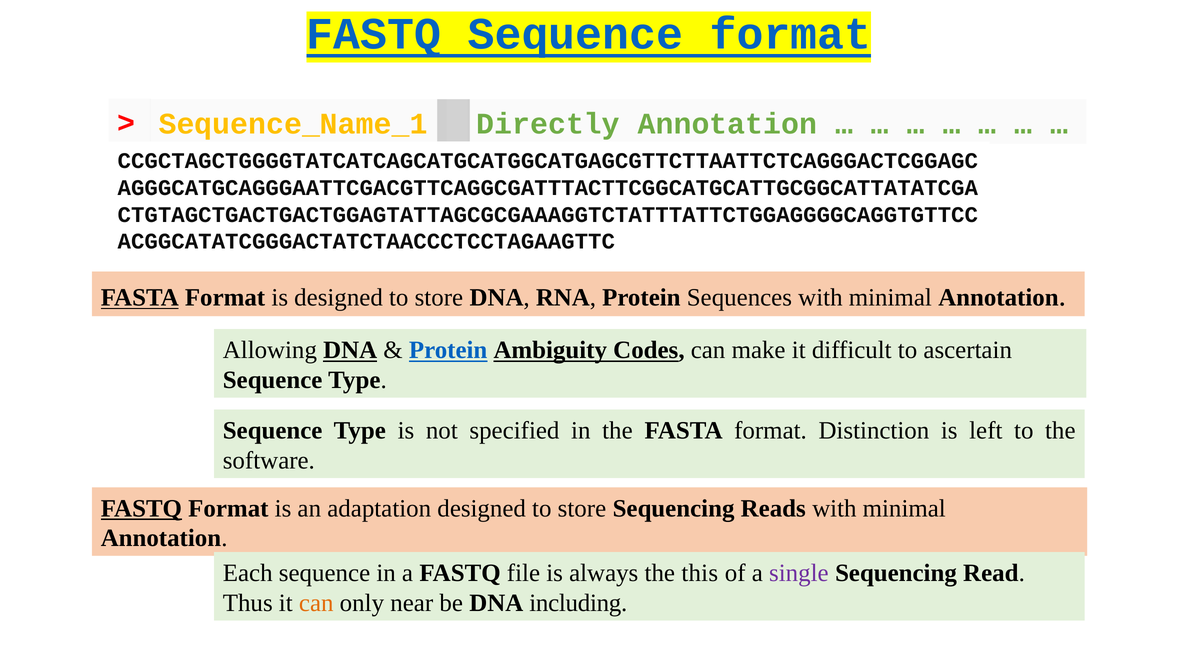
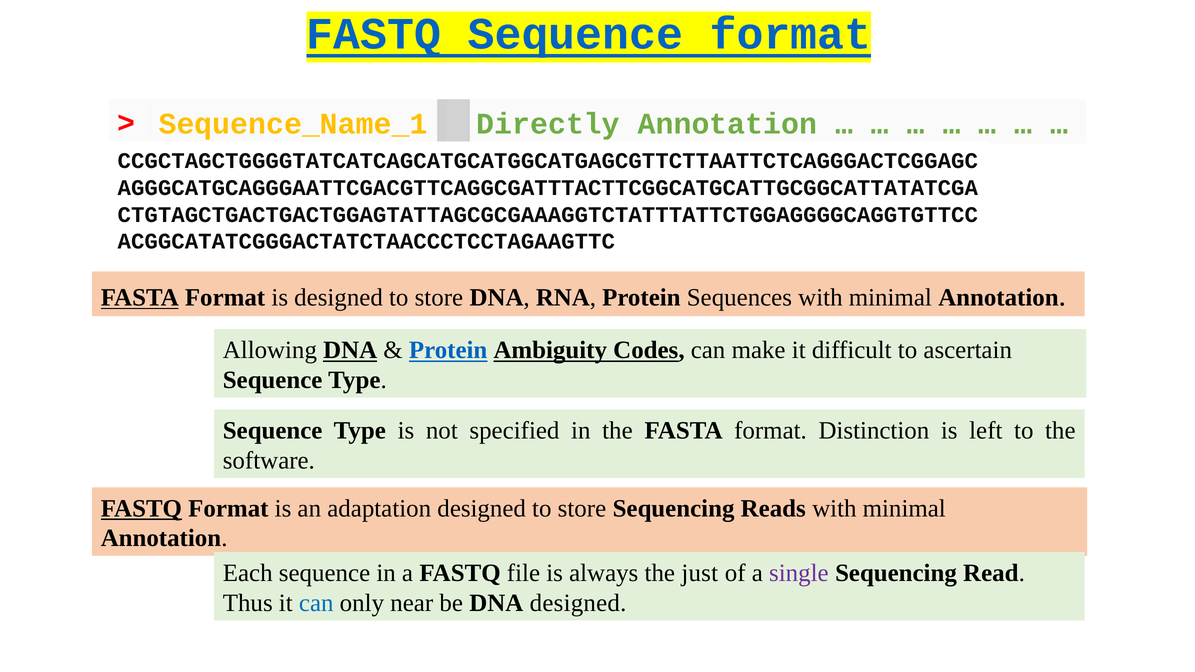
this: this -> just (700, 573)
can colour: orange -> blue (316, 603)
DNA including: including -> designed (578, 603)
